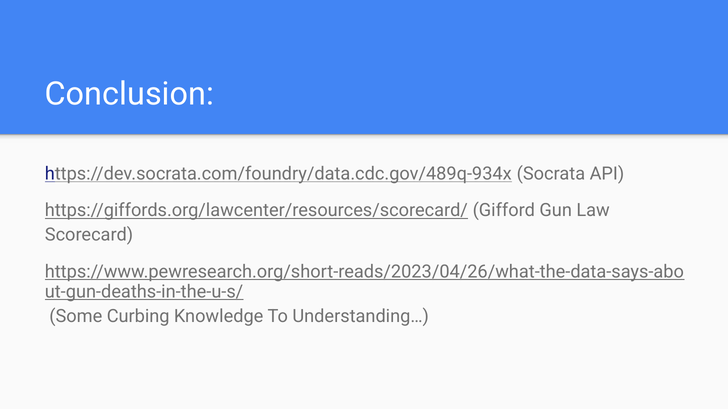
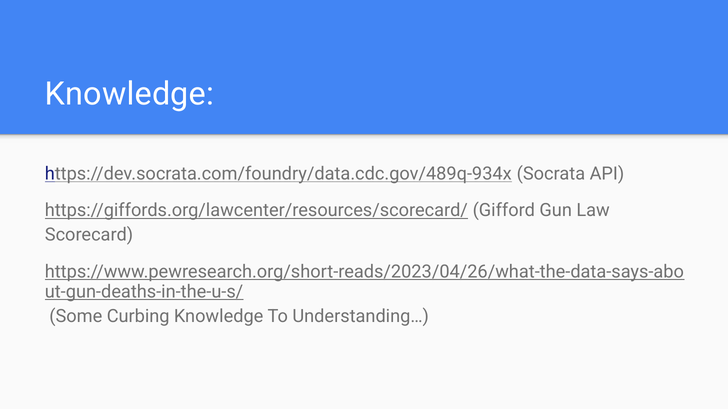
Conclusion: Conclusion -> Knowledge (129, 94)
